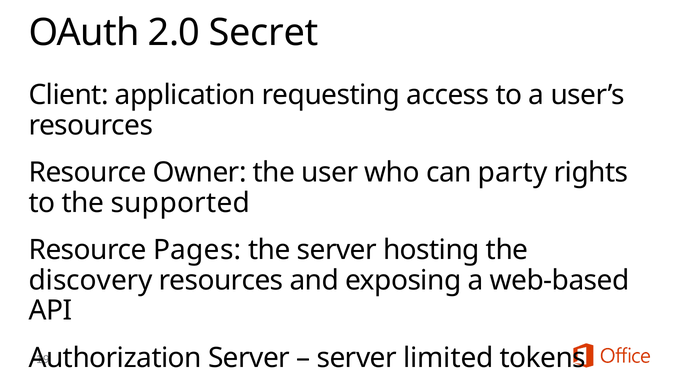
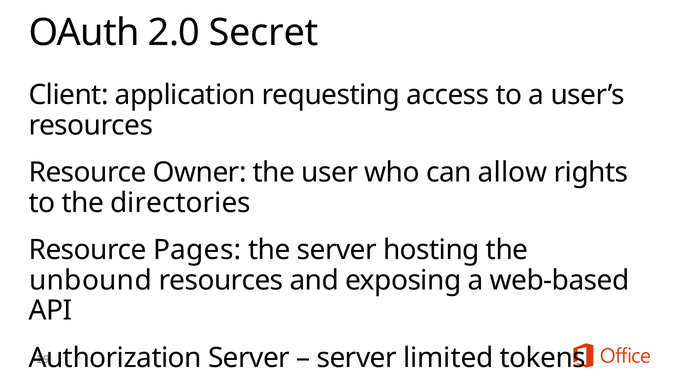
party: party -> allow (513, 173)
supported: supported -> directories (180, 203)
discovery: discovery -> unbound (91, 280)
